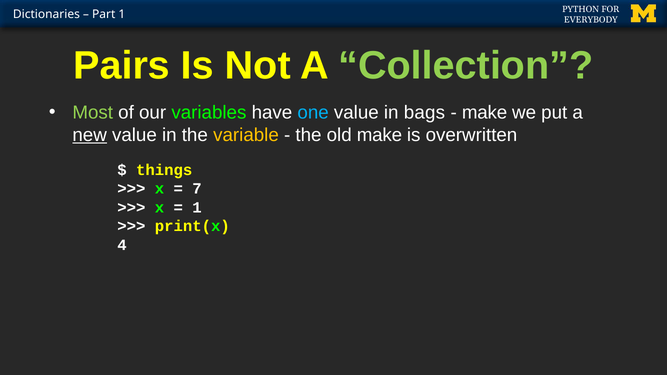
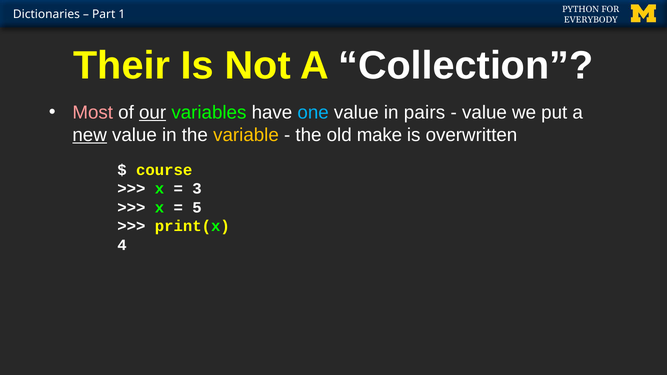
Pairs: Pairs -> Their (122, 65)
Collection colour: light green -> white (466, 65)
Most colour: light green -> pink (93, 112)
our underline: none -> present (153, 112)
bags: bags -> pairs (424, 112)
make: make -> value (484, 112)
things: things -> course (164, 170)
7: 7 -> 3 (197, 189)
1: 1 -> 5 (197, 207)
